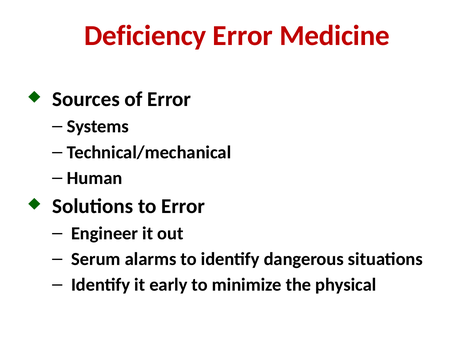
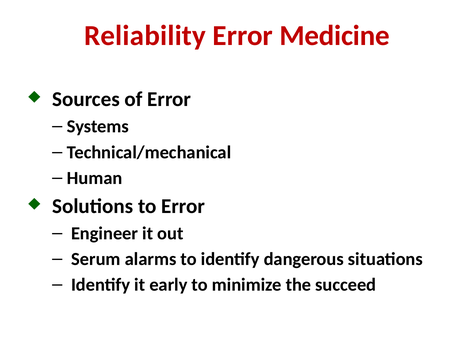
Deficiency: Deficiency -> Reliability (145, 36)
physical: physical -> succeed (346, 285)
